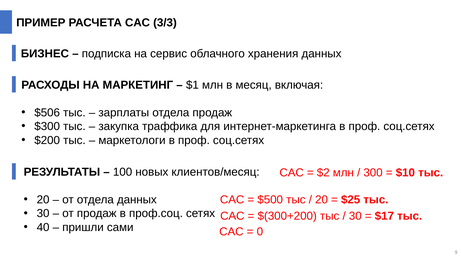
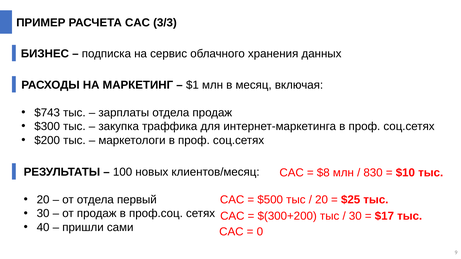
$506: $506 -> $743 (47, 113)
$2: $2 -> $8 (323, 173)
300: 300 -> 830 (373, 173)
отдела данных: данных -> первый (137, 200)
